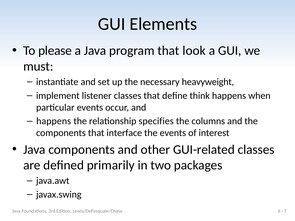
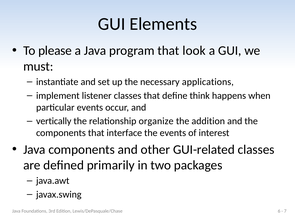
heavyweight: heavyweight -> applications (208, 82)
happens: happens -> vertically (54, 121)
specifies: specifies -> organize (156, 121)
columns: columns -> addition (208, 121)
